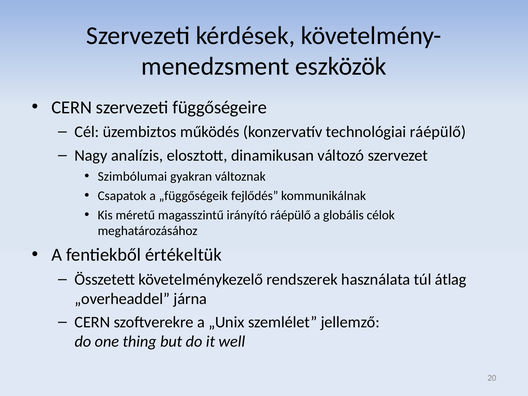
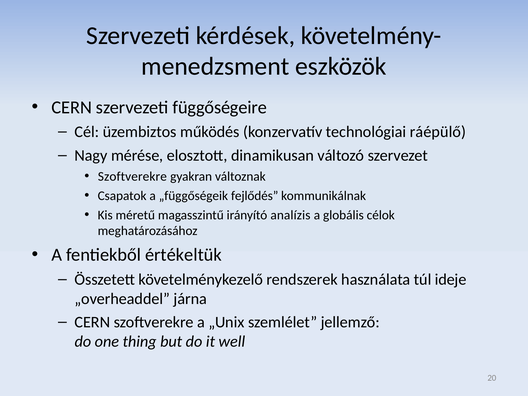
analízis: analízis -> mérése (137, 155)
Szimbólumai: Szimbólumai -> Szoftverekre (132, 176)
irányító ráépülő: ráépülő -> analízis (290, 215)
átlag: átlag -> ideje (451, 279)
